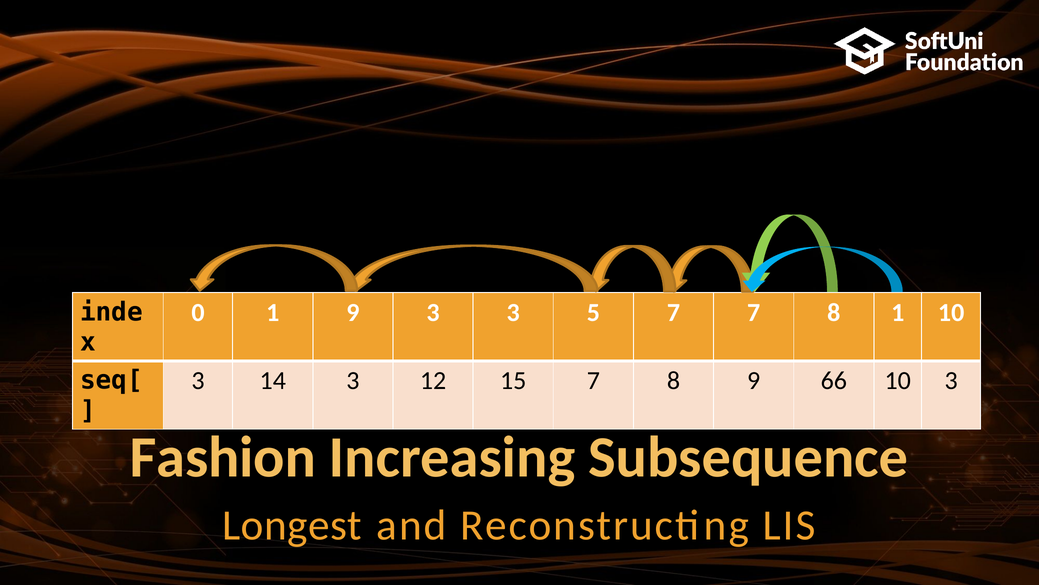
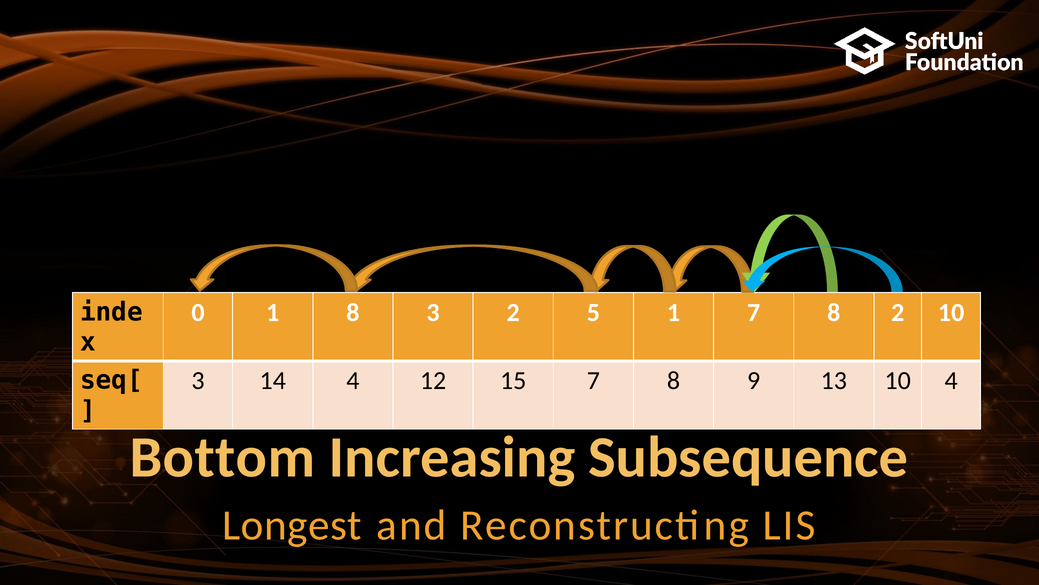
1 9: 9 -> 8 (353, 312)
3 3: 3 -> 2 (513, 312)
5 7: 7 -> 1 (673, 312)
8 1: 1 -> 2 (898, 312)
14 3: 3 -> 4 (353, 381)
66: 66 -> 13 (834, 381)
10 3: 3 -> 4 (951, 381)
Fashion: Fashion -> Bottom (223, 457)
